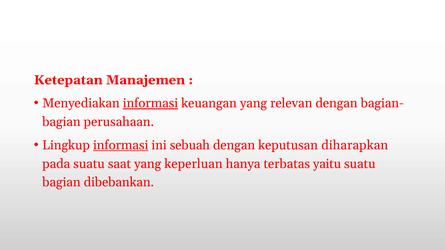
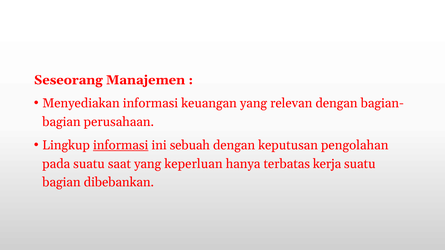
Ketepatan: Ketepatan -> Seseorang (68, 80)
informasi underline: present -> none (150, 103)
diharapkan: diharapkan -> pengolahan (355, 145)
yaitu: yaitu -> kerja (327, 164)
